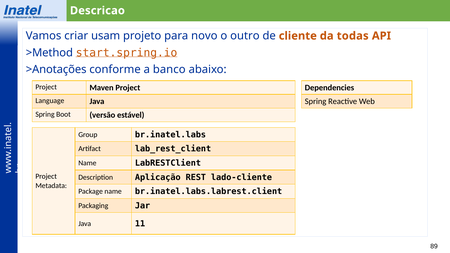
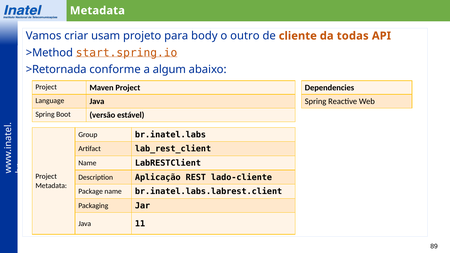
Descricao: Descricao -> Metadata (97, 11)
novo: novo -> body (204, 36)
>Anotações: >Anotações -> >Retornada (56, 70)
banco: banco -> algum (169, 70)
